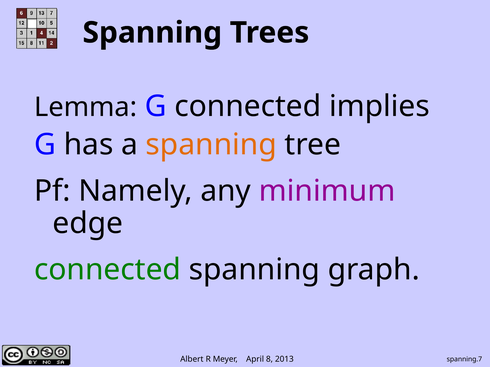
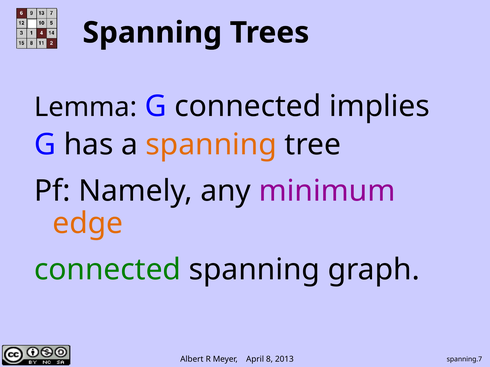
edge colour: black -> orange (88, 224)
